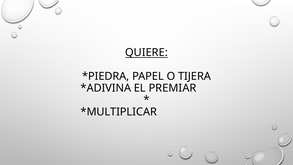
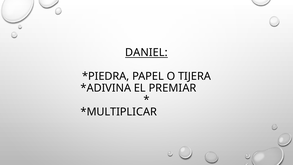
QUIERE: QUIERE -> DANIEL (146, 52)
